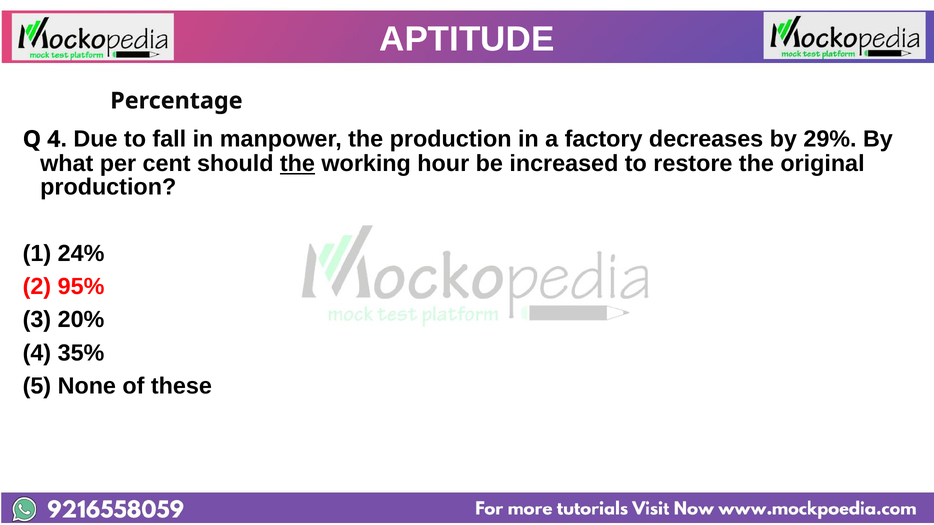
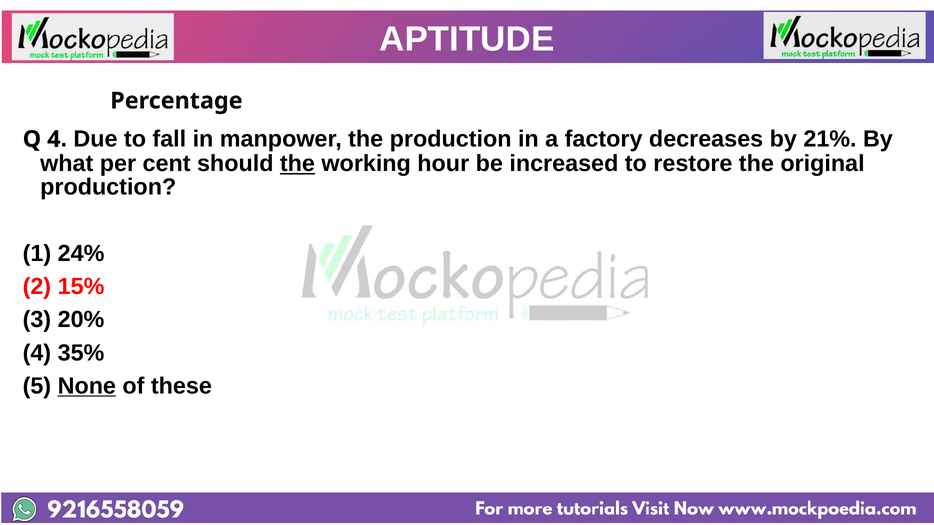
29%: 29% -> 21% (830, 139)
95%: 95% -> 15% (81, 287)
None underline: none -> present (87, 386)
